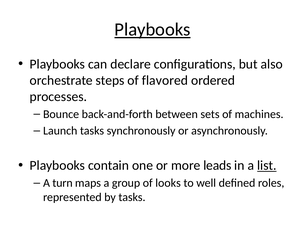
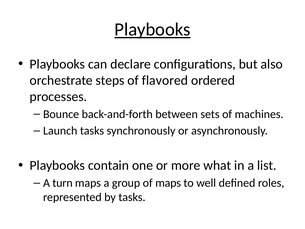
leads: leads -> what (217, 165)
list underline: present -> none (267, 165)
of looks: looks -> maps (168, 183)
